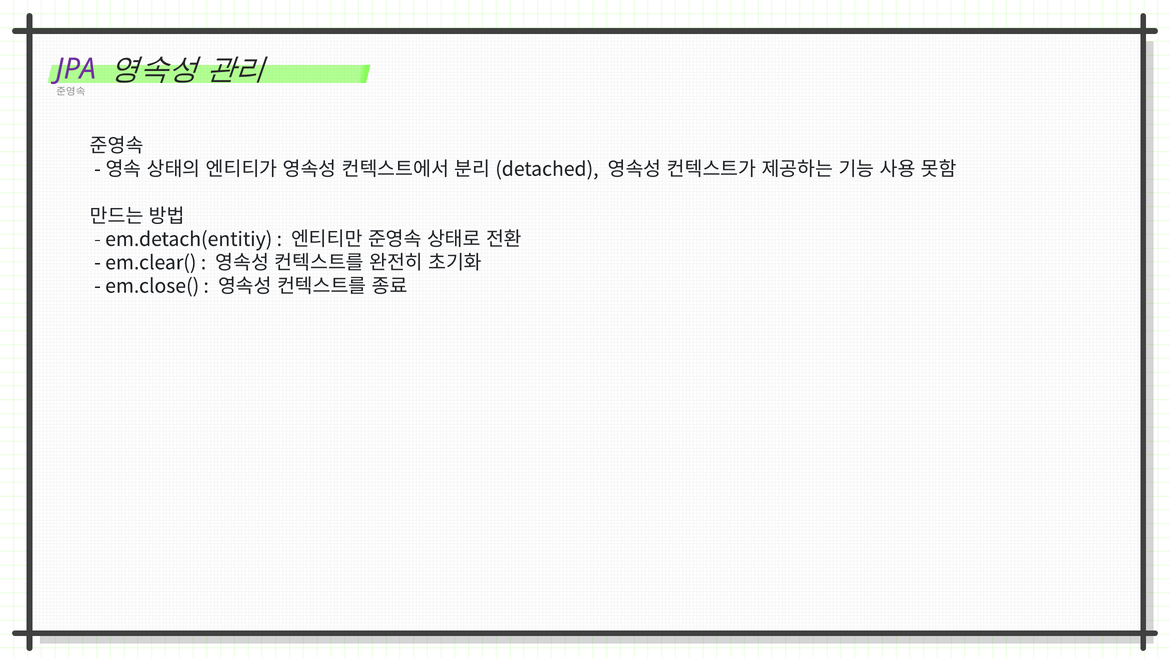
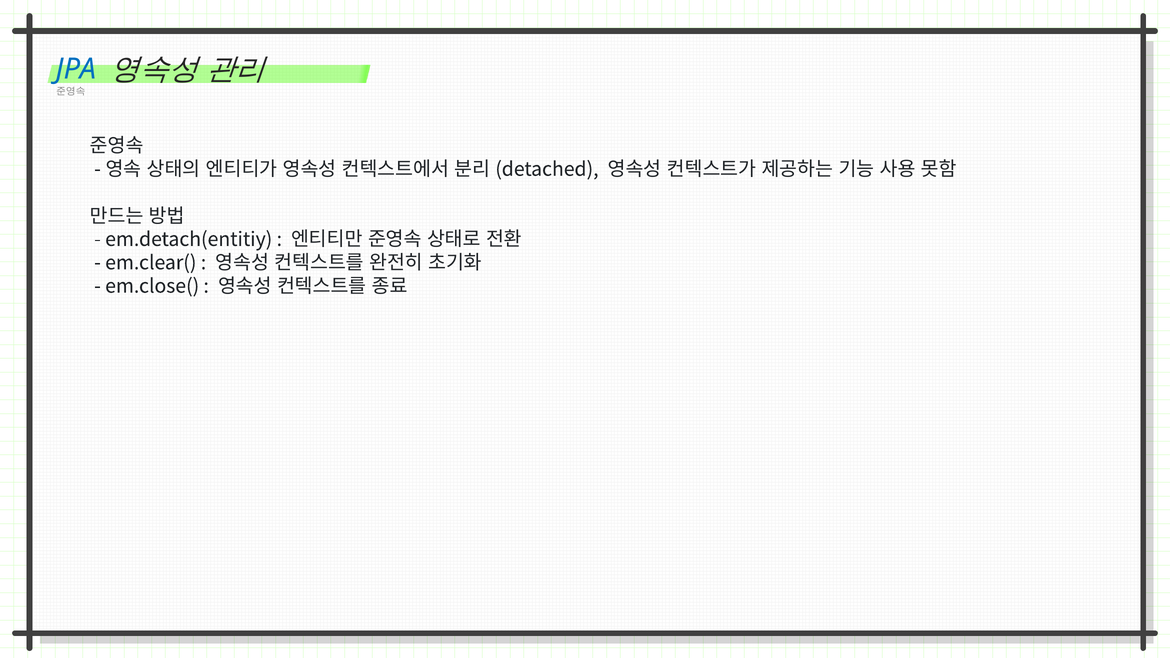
JPA colour: purple -> blue (76, 69)
